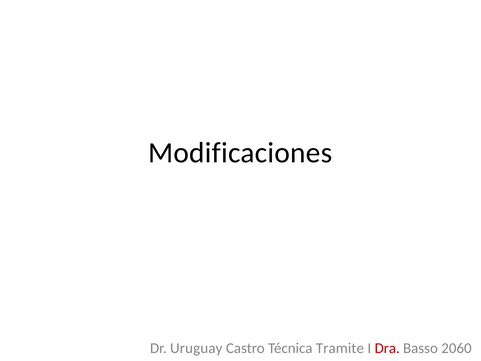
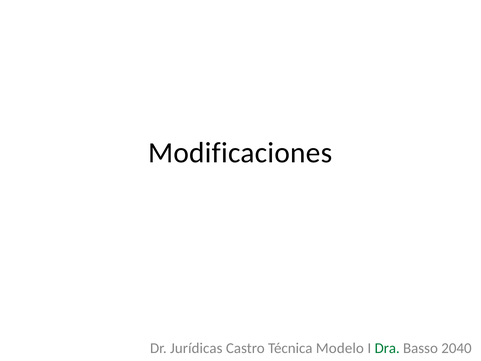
Uruguay: Uruguay -> Jurídicas (196, 348)
Tramite: Tramite -> Modelo (340, 348)
Dra colour: red -> green (387, 348)
2060: 2060 -> 2040 (456, 348)
